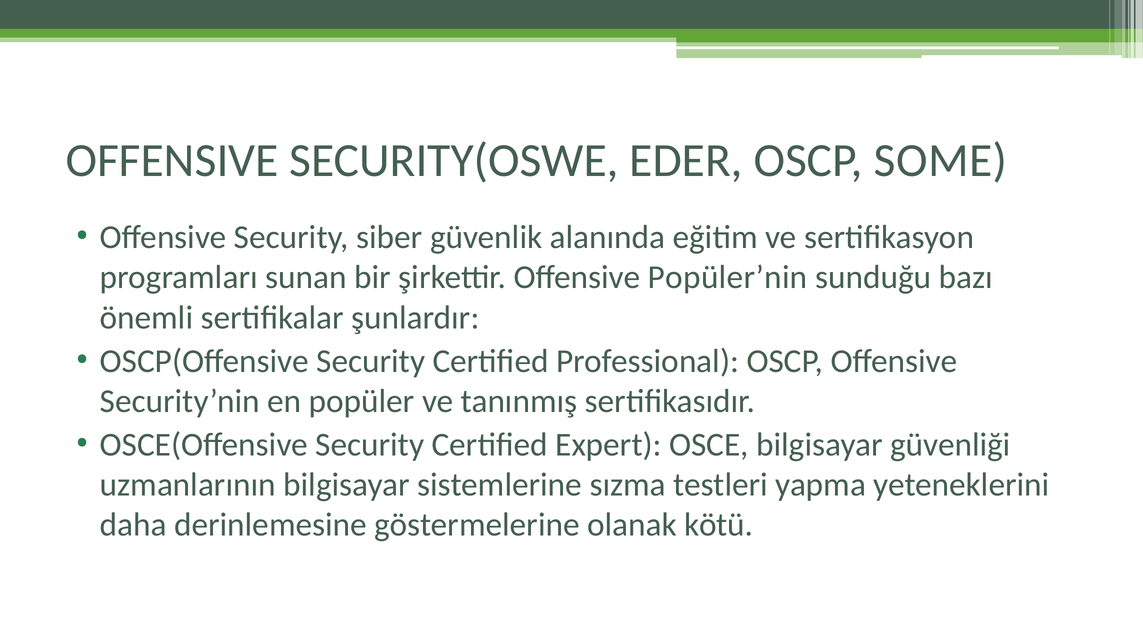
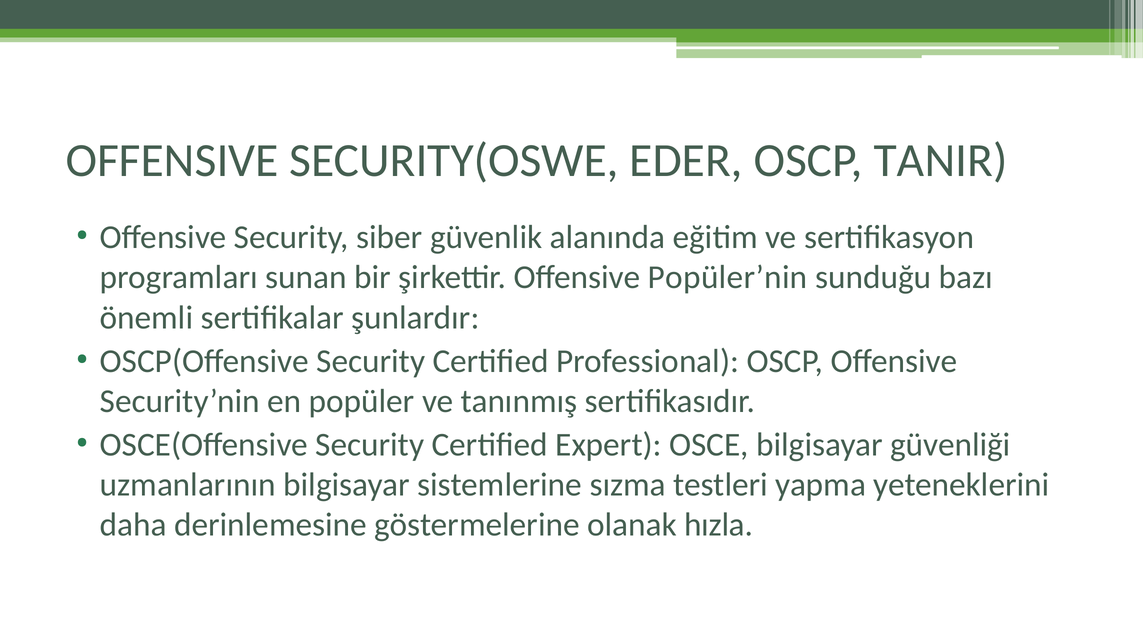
SOME: SOME -> TANIR (941, 160)
kötü: kötü -> hızla (719, 525)
